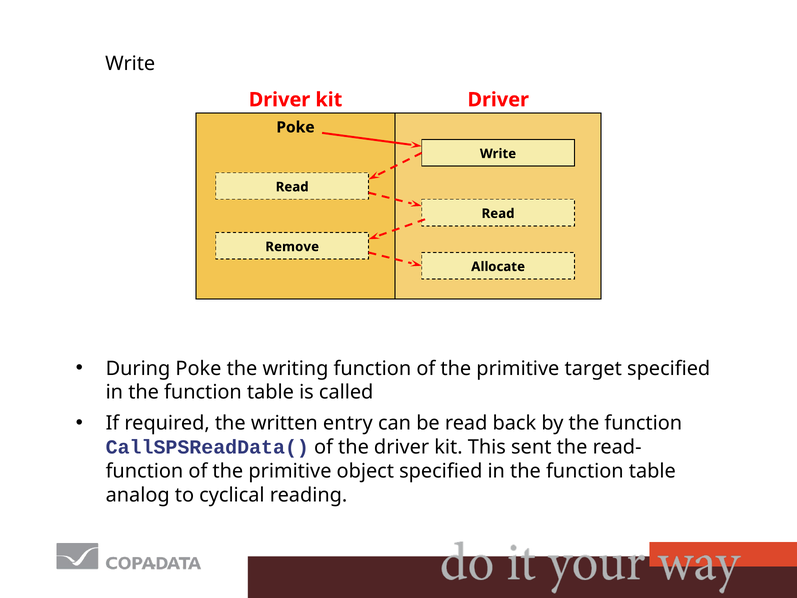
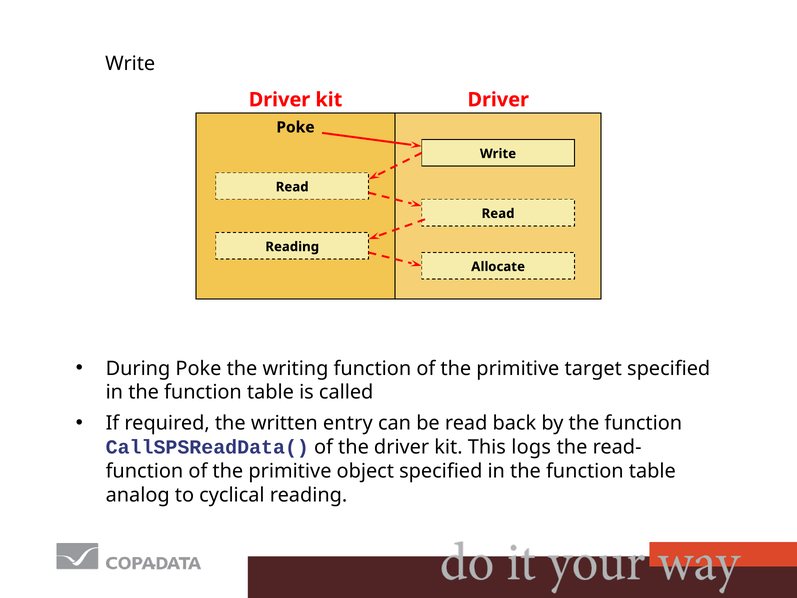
Remove: Remove -> Reading (292, 247)
sent: sent -> logs (531, 447)
